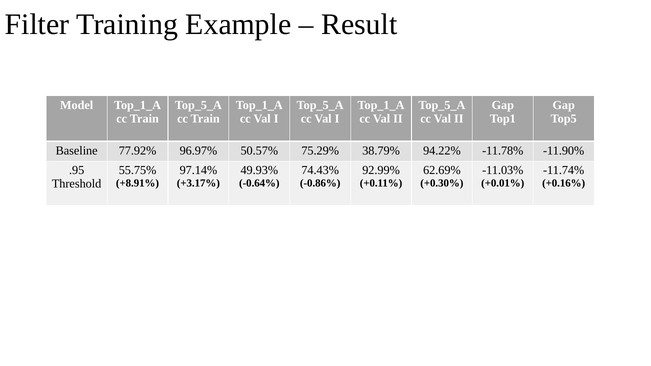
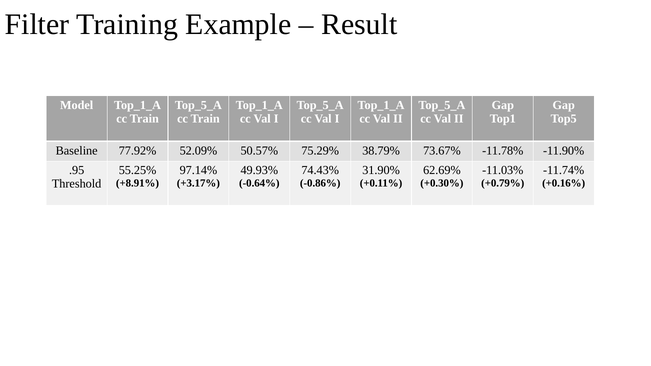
96.97%: 96.97% -> 52.09% (198, 151)
94.22%: 94.22% -> 73.67% (442, 151)
55.75%: 55.75% -> 55.25% (138, 171)
92.99%: 92.99% -> 31.90% (381, 171)
+0.01%: +0.01% -> +0.79% (503, 183)
